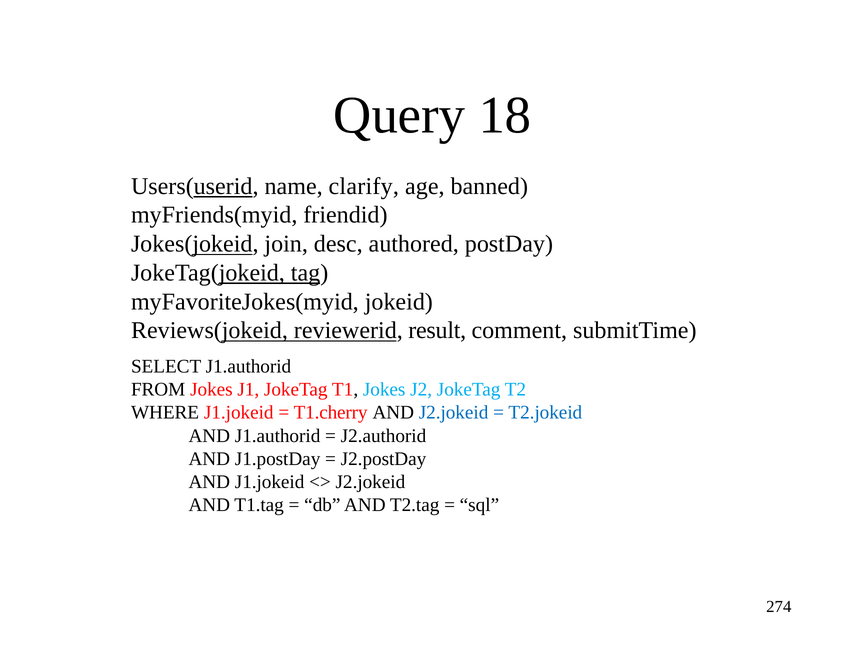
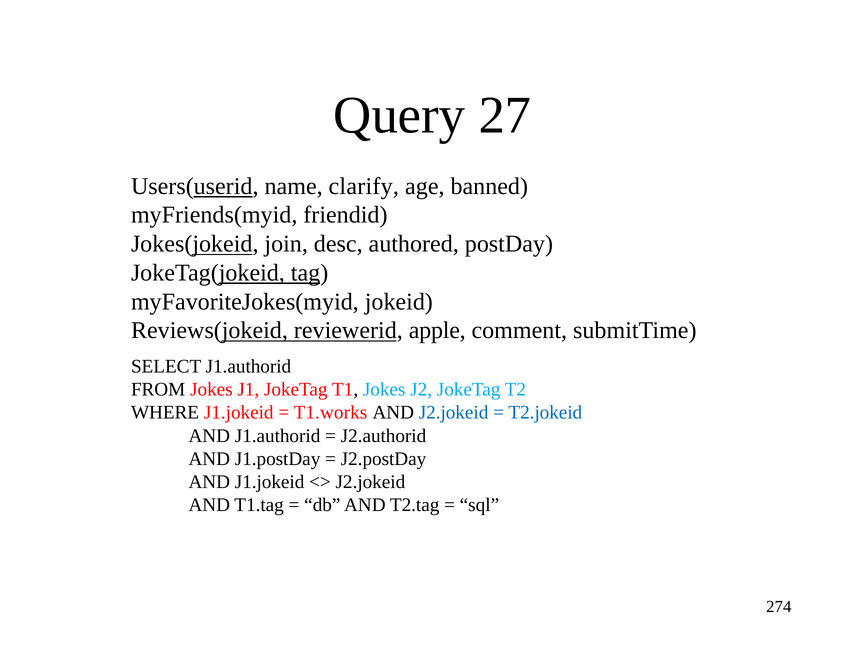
18: 18 -> 27 (505, 115)
result: result -> apple (437, 330)
T1.cherry: T1.cherry -> T1.works (330, 412)
